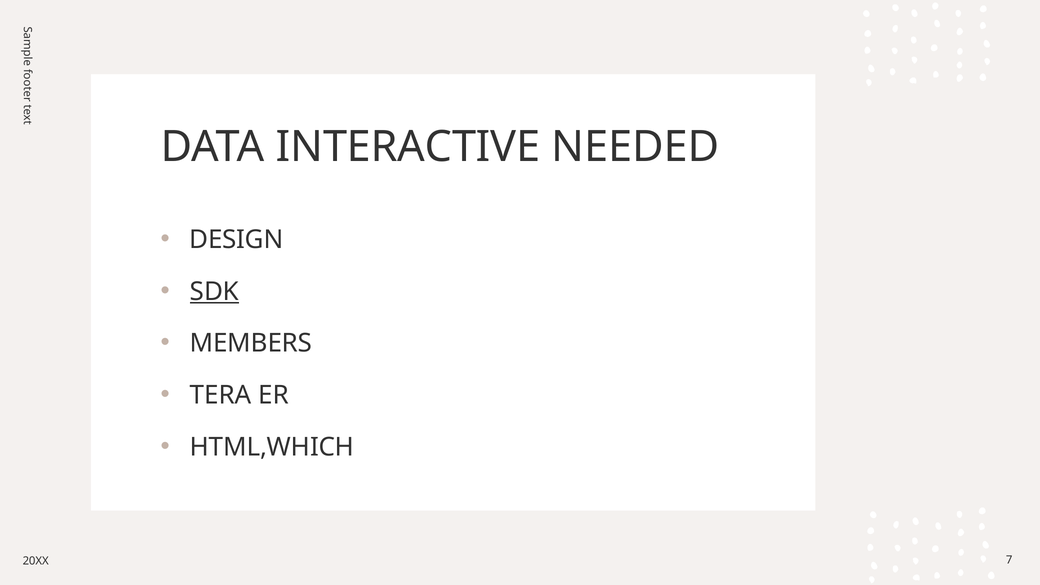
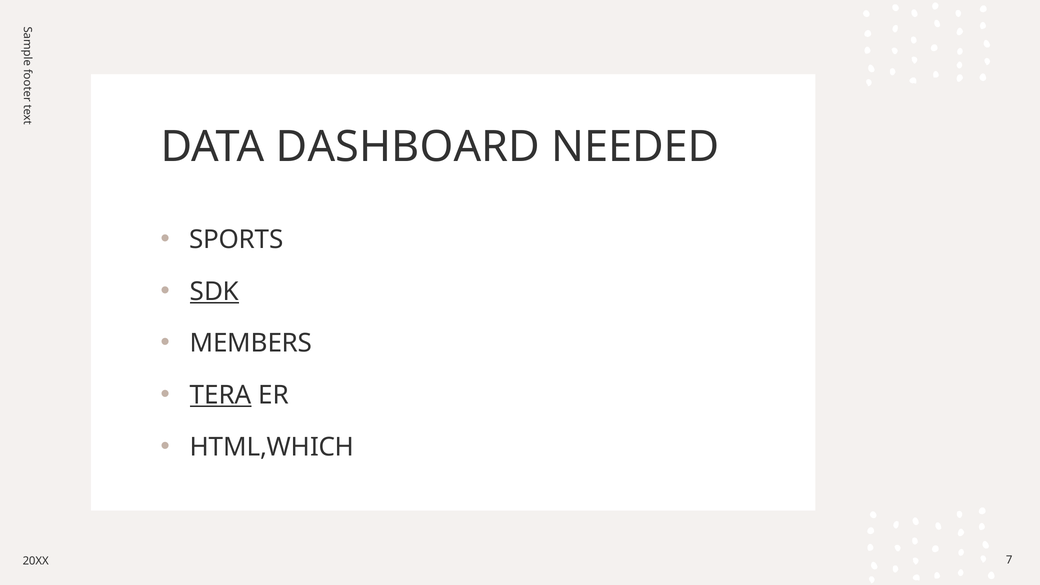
INTERACTIVE: INTERACTIVE -> DASHBOARD (408, 147)
DESIGN: DESIGN -> SPORTS (236, 240)
TERA underline: none -> present (221, 395)
